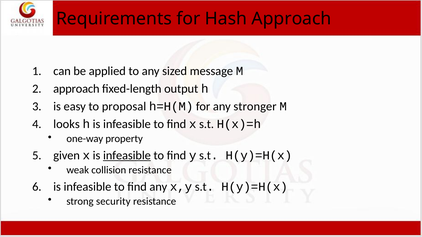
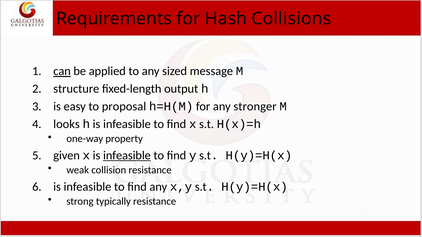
Hash Approach: Approach -> Collisions (291, 19)
can underline: none -> present (62, 71)
approach: approach -> structure (76, 89)
security: security -> typically (113, 202)
